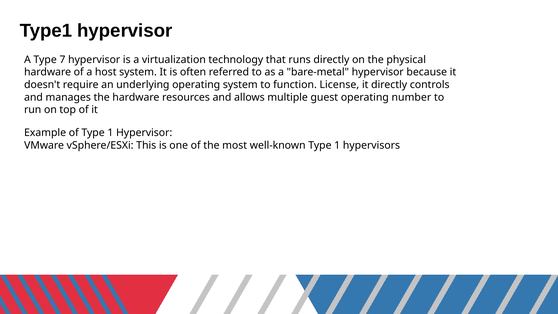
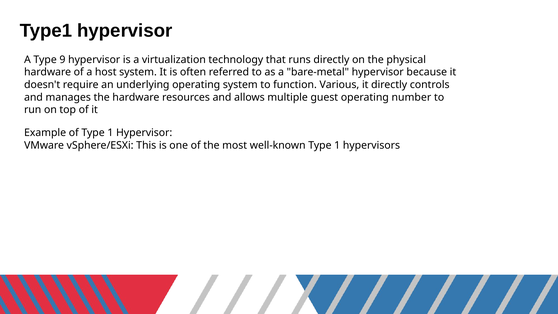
7: 7 -> 9 (62, 60)
License: License -> Various (339, 85)
